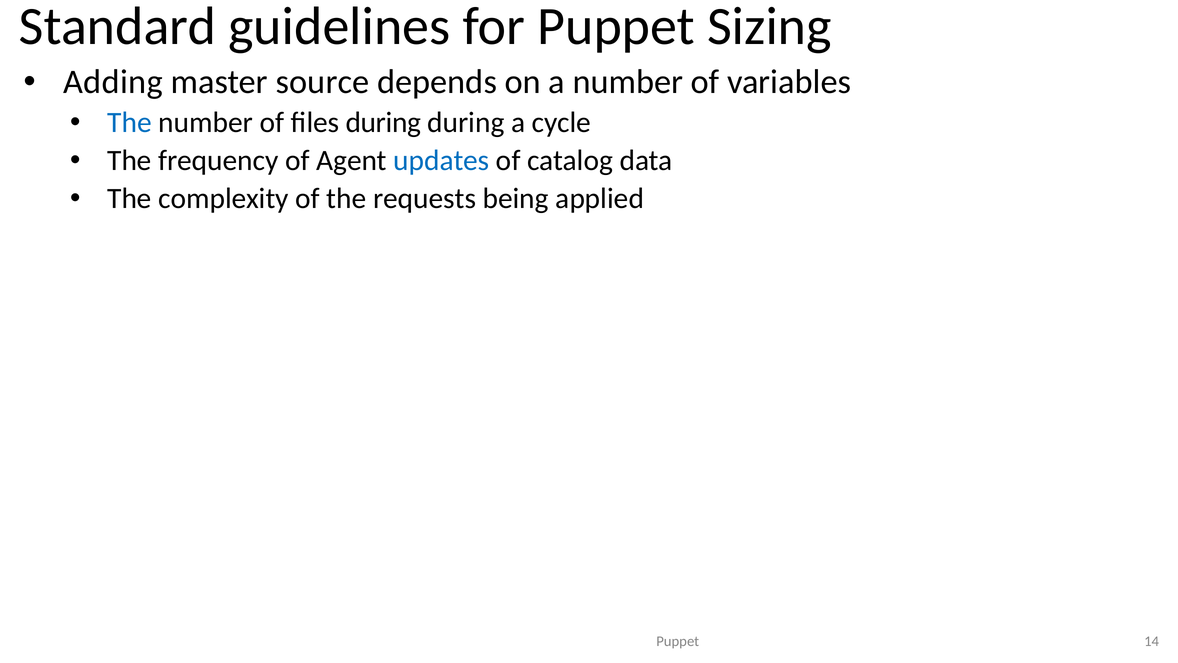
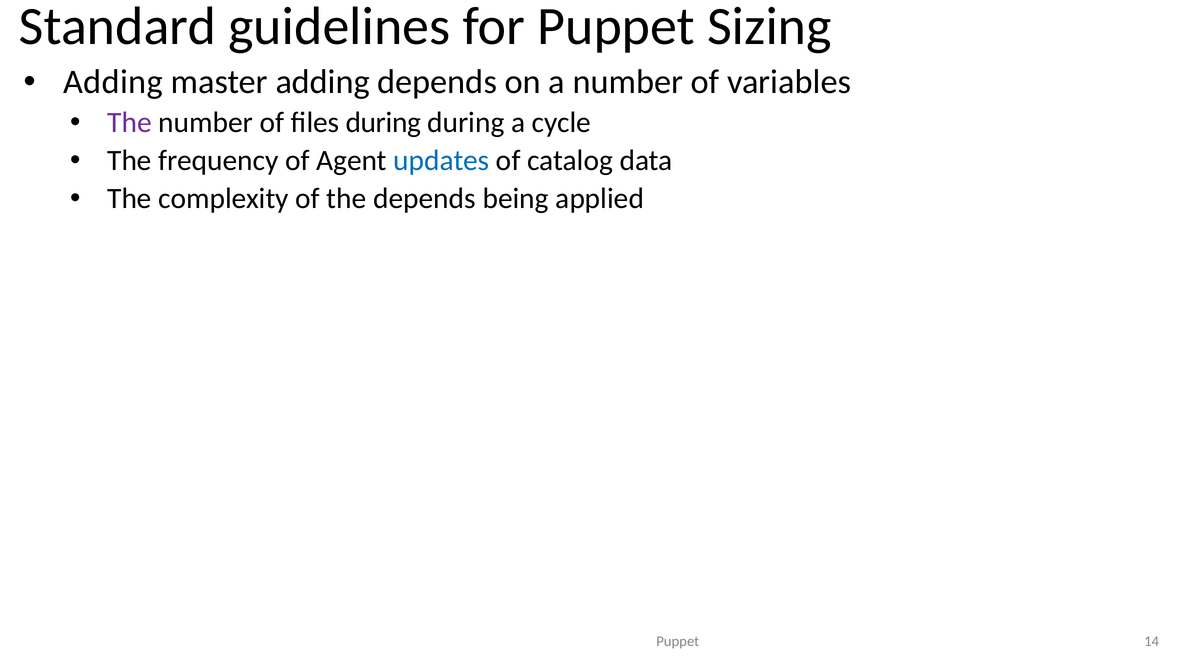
master source: source -> adding (323, 82)
The colour: blue -> purple (129, 123)
the requests: requests -> depends (425, 199)
